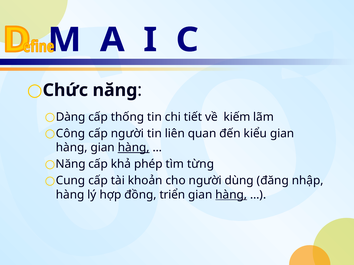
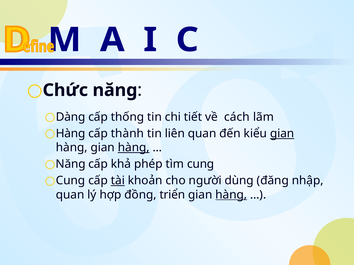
kiếm: kiếm -> cách (237, 117)
Công: Công -> Hàng (71, 134)
cấp người: người -> thành (127, 134)
gian underline: none -> present (282, 134)
tìm từng: từng -> cung (201, 164)
tài underline: none -> present (118, 181)
hàng: hàng -> quan (70, 195)
